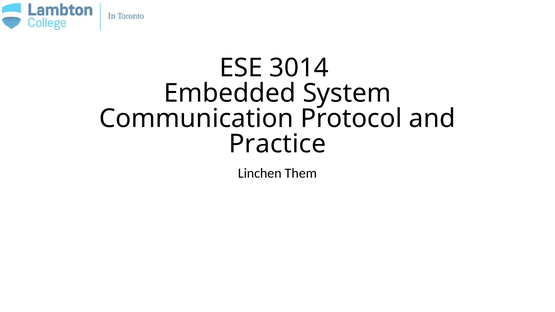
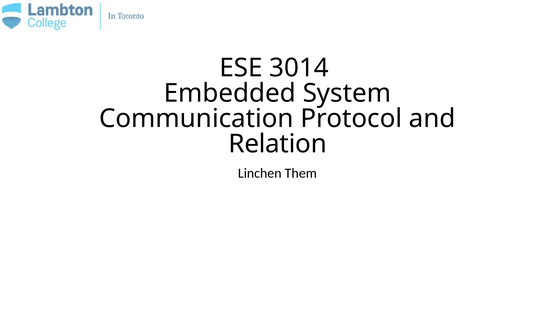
Practice: Practice -> Relation (278, 144)
